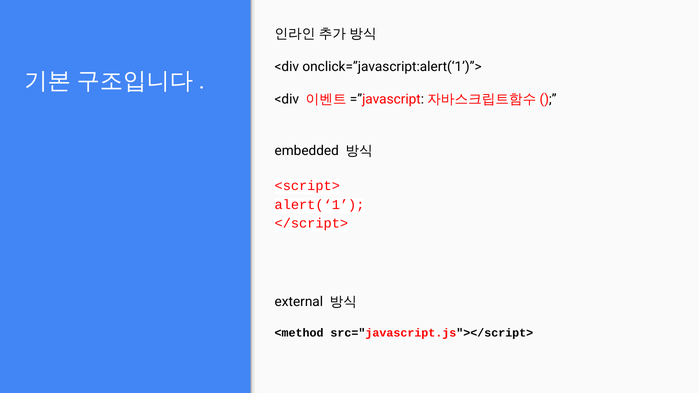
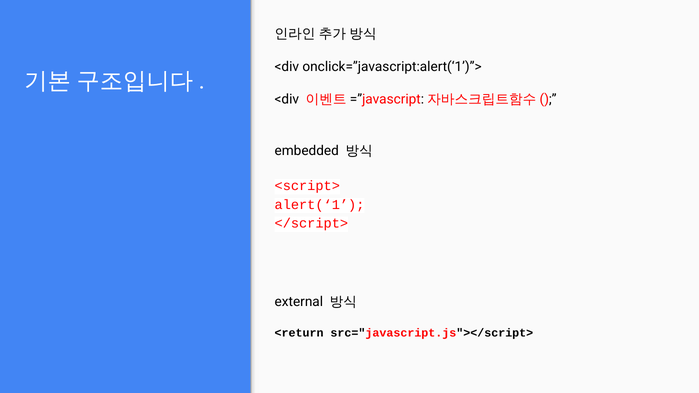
<method: <method -> <return (299, 333)
